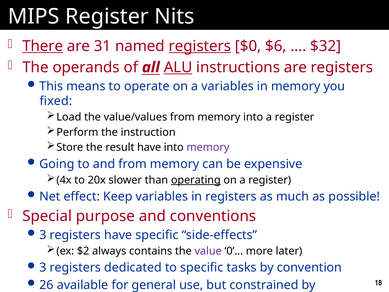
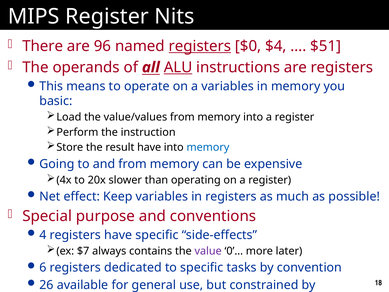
There underline: present -> none (43, 46)
31: 31 -> 96 (102, 46)
$6: $6 -> $4 (276, 46)
$32: $32 -> $51 (326, 46)
fixed: fixed -> basic (56, 101)
memory colour: purple -> blue (208, 147)
operating underline: present -> none (196, 180)
3: 3 -> 4 (43, 235)
$2: $2 -> $7 (83, 251)
3: 3 -> 6 (43, 267)
